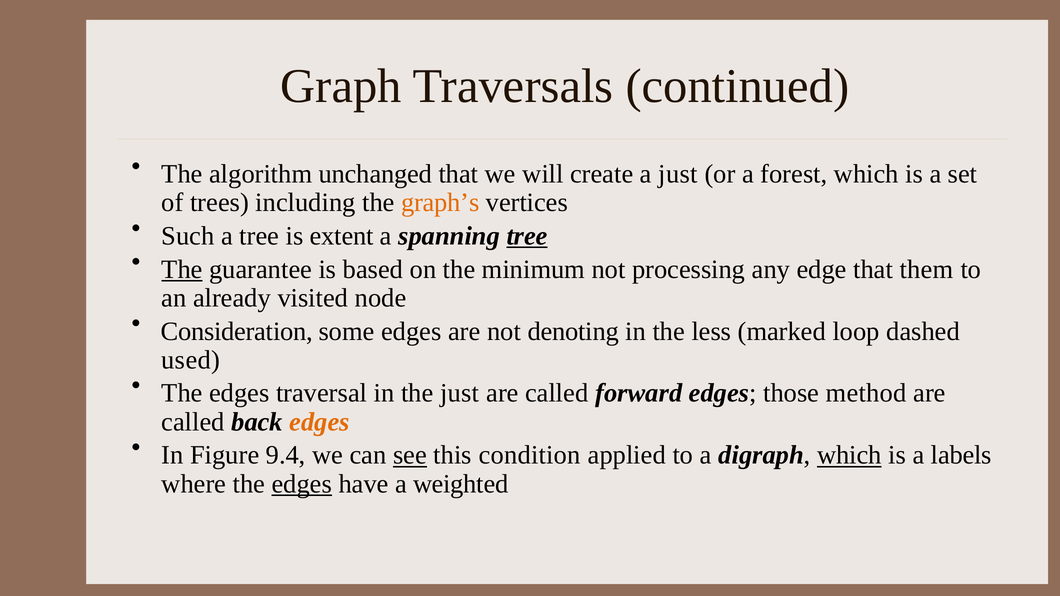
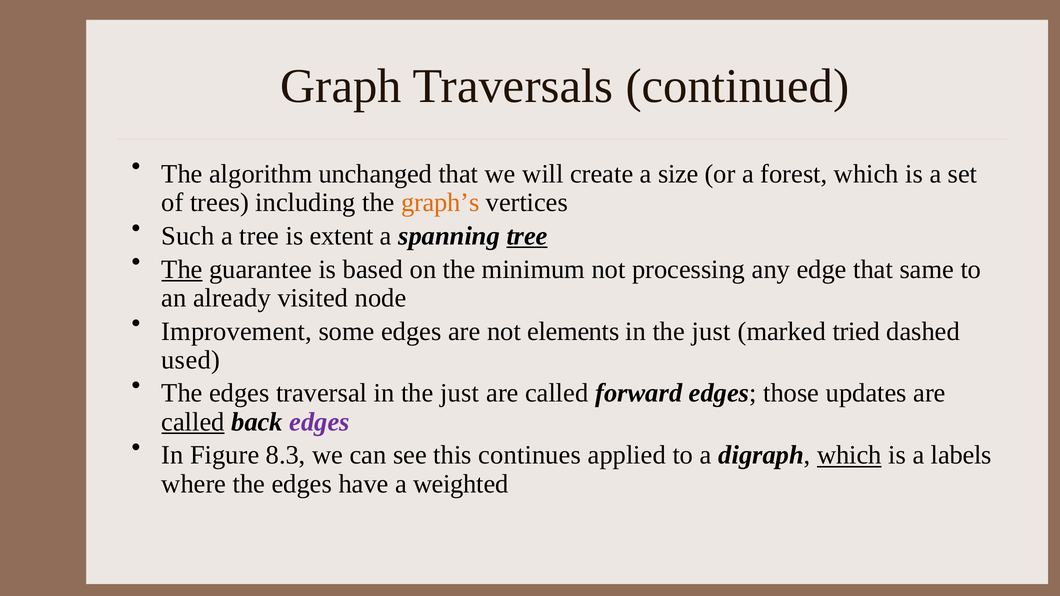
a just: just -> size (678, 174)
them: them -> same (927, 269)
Consideration: Consideration -> Improvement (237, 331)
denoting: denoting -> elements (573, 331)
less: less -> just (711, 331)
loop: loop -> tried (856, 331)
method: method -> updates (866, 393)
called underline: none -> present (193, 422)
edges colour: orange -> purple (319, 422)
9.4: 9.4 -> 8.3 (286, 455)
see underline: present -> none (410, 455)
condition: condition -> continues (530, 455)
edges underline: present -> none (302, 484)
